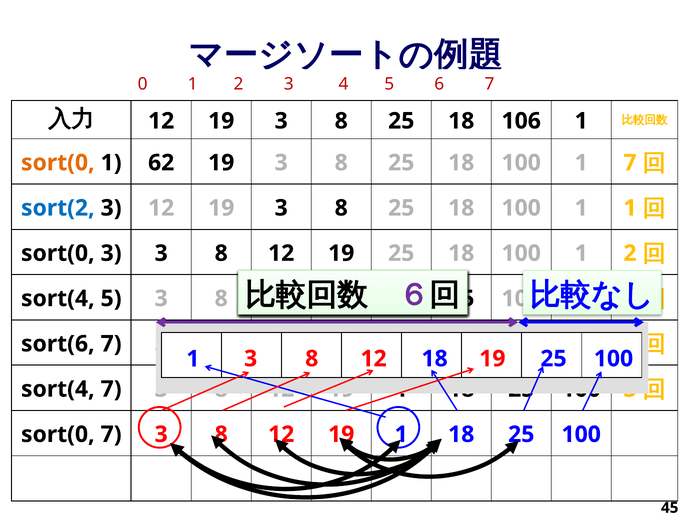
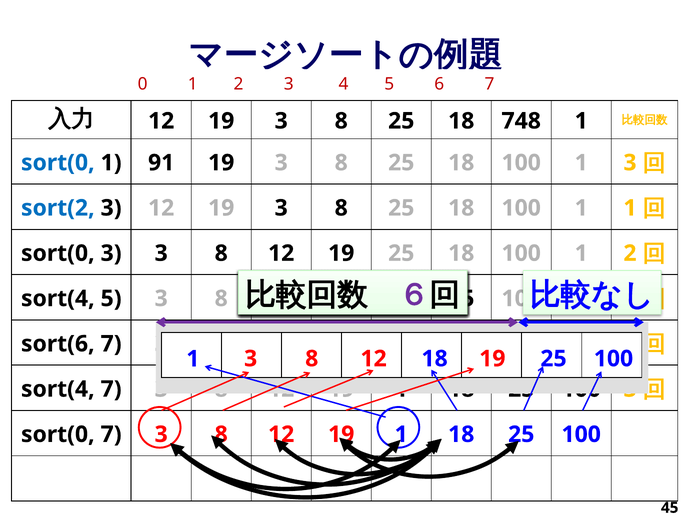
106: 106 -> 748 (521, 121)
sort(0 colour: orange -> blue (58, 163)
62: 62 -> 91 (161, 163)
1 7: 7 -> 3 (630, 163)
